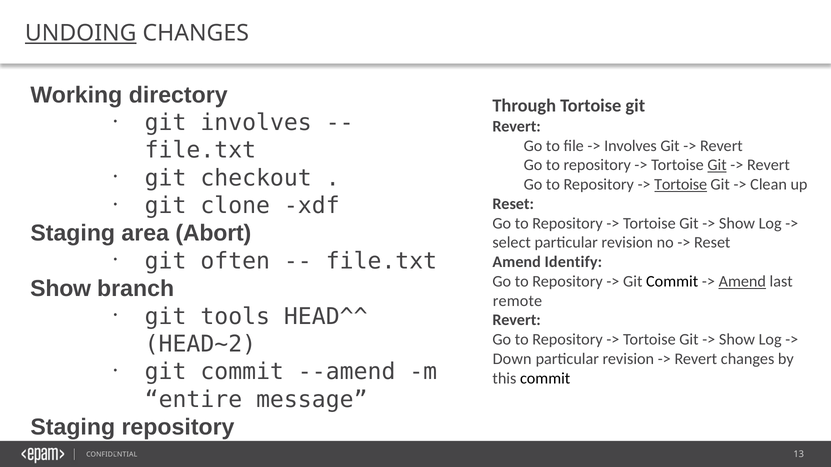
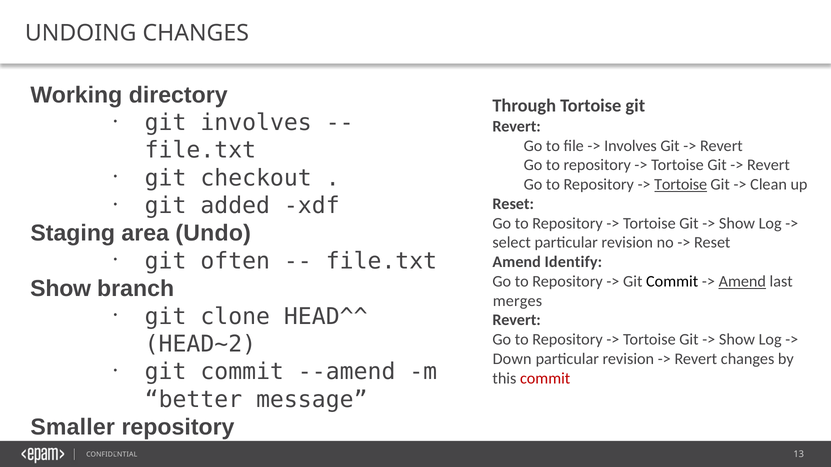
UNDOING underline: present -> none (81, 33)
Git underline: present -> none (717, 165)
clone: clone -> added (235, 206)
Abort: Abort -> Undo (213, 234)
remote: remote -> merges (517, 301)
tools: tools -> clone (235, 317)
commit colour: black -> red (545, 379)
entire: entire -> better (193, 400)
Staging: Staging -> Smaller (73, 428)
